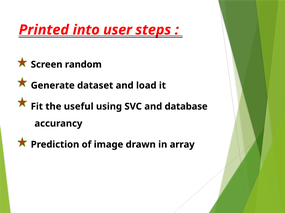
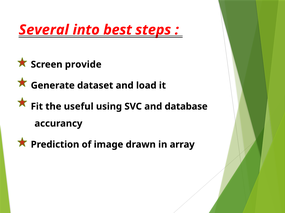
Printed: Printed -> Several (44, 30)
user: user -> best (118, 30)
random: random -> provide (83, 65)
